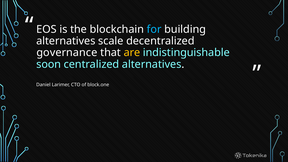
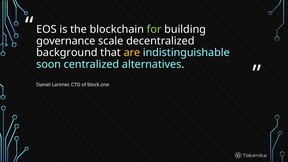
for colour: light blue -> light green (154, 29)
alternatives: alternatives -> governance (66, 41)
governance: governance -> background (67, 53)
